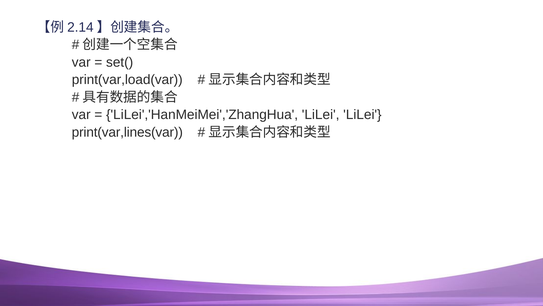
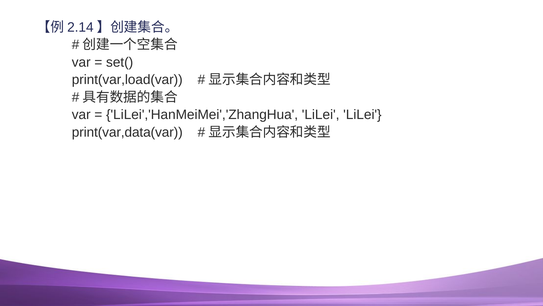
print(var,lines(var: print(var,lines(var -> print(var,data(var (127, 132)
